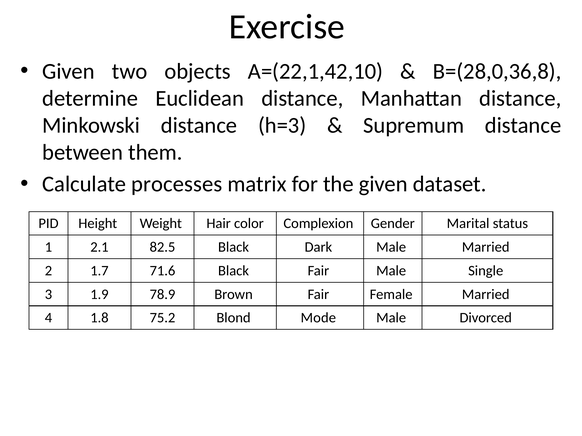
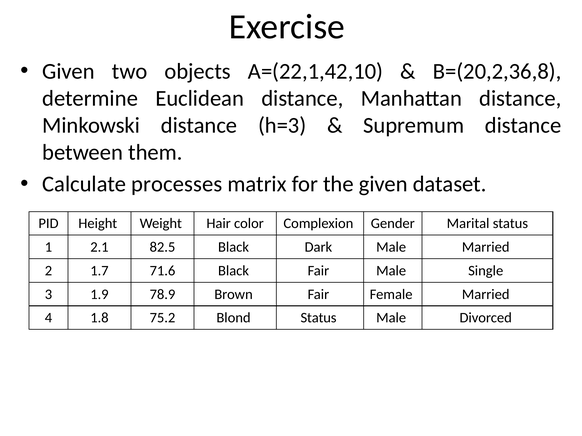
B=(28,0,36,8: B=(28,0,36,8 -> B=(20,2,36,8 (497, 71)
Blond Mode: Mode -> Status (319, 318)
